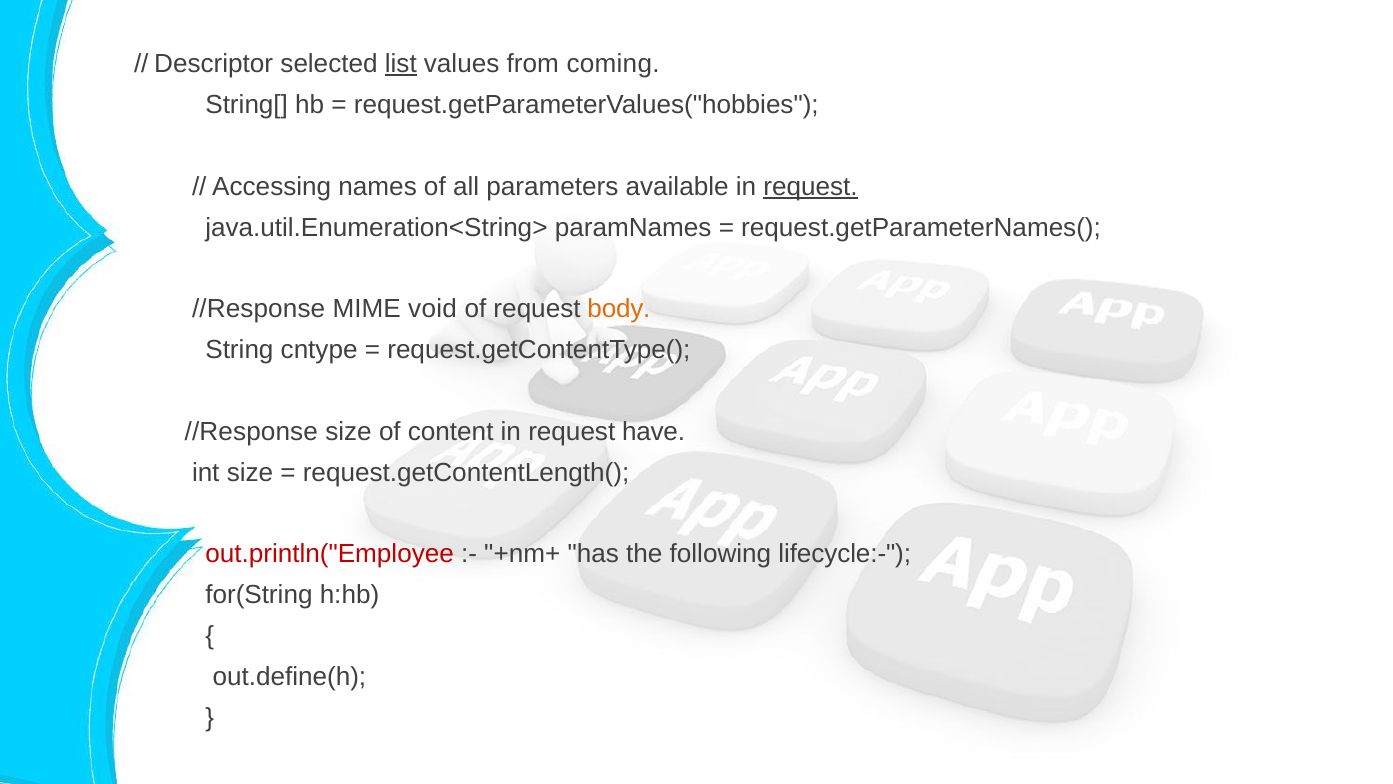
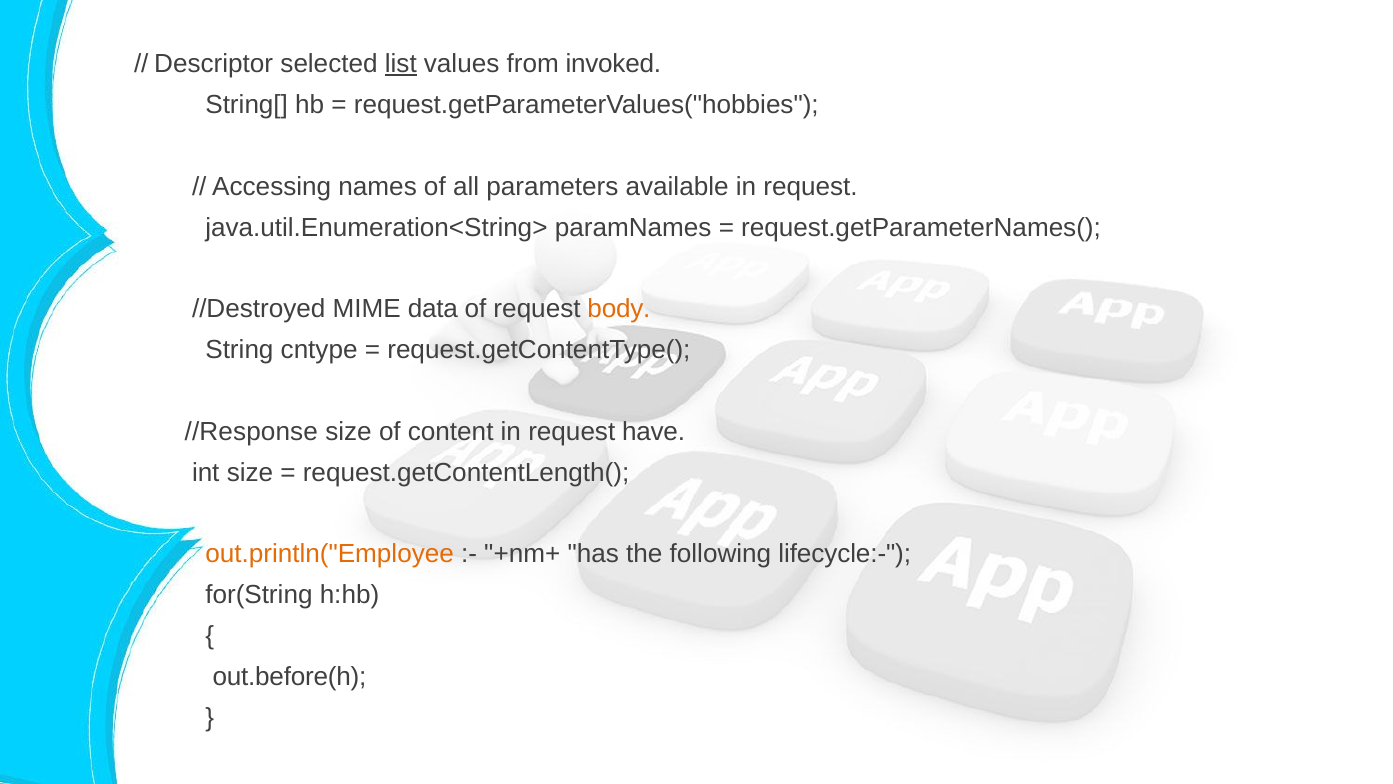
coming: coming -> invoked (613, 64)
request underline: present -> none (811, 186)
//Response: //Response -> //Destroyed (259, 309)
void: void -> data (433, 309)
out.println("Employee colour: red -> orange (330, 554)
out.define(h: out.define(h -> out.before(h (289, 677)
